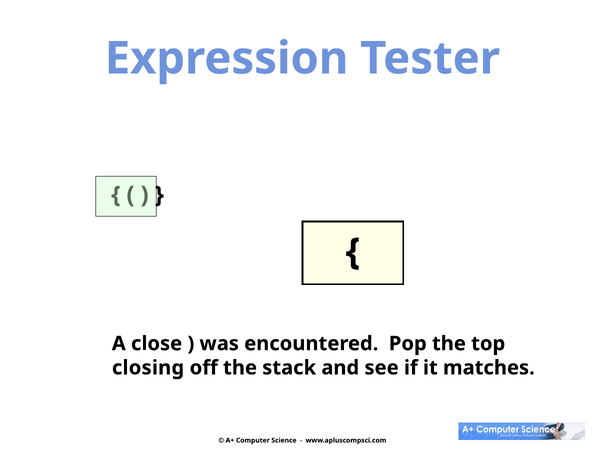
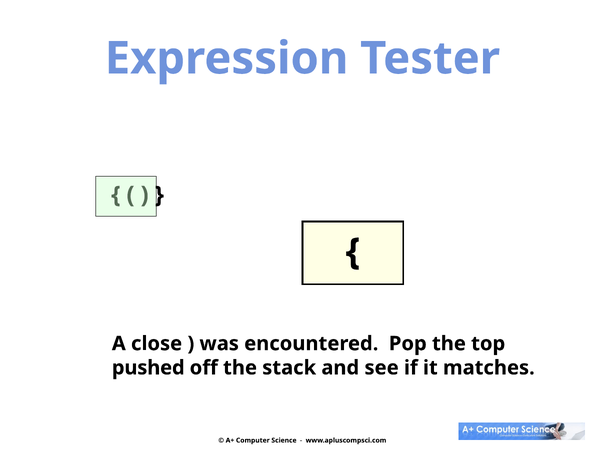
closing: closing -> pushed (148, 368)
